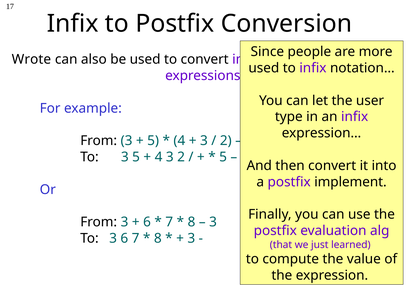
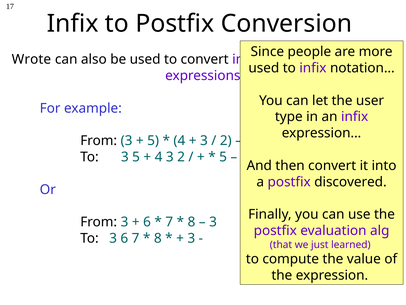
implement: implement -> discovered (350, 182)
